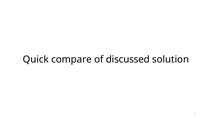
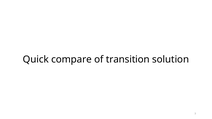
discussed: discussed -> transition (128, 60)
